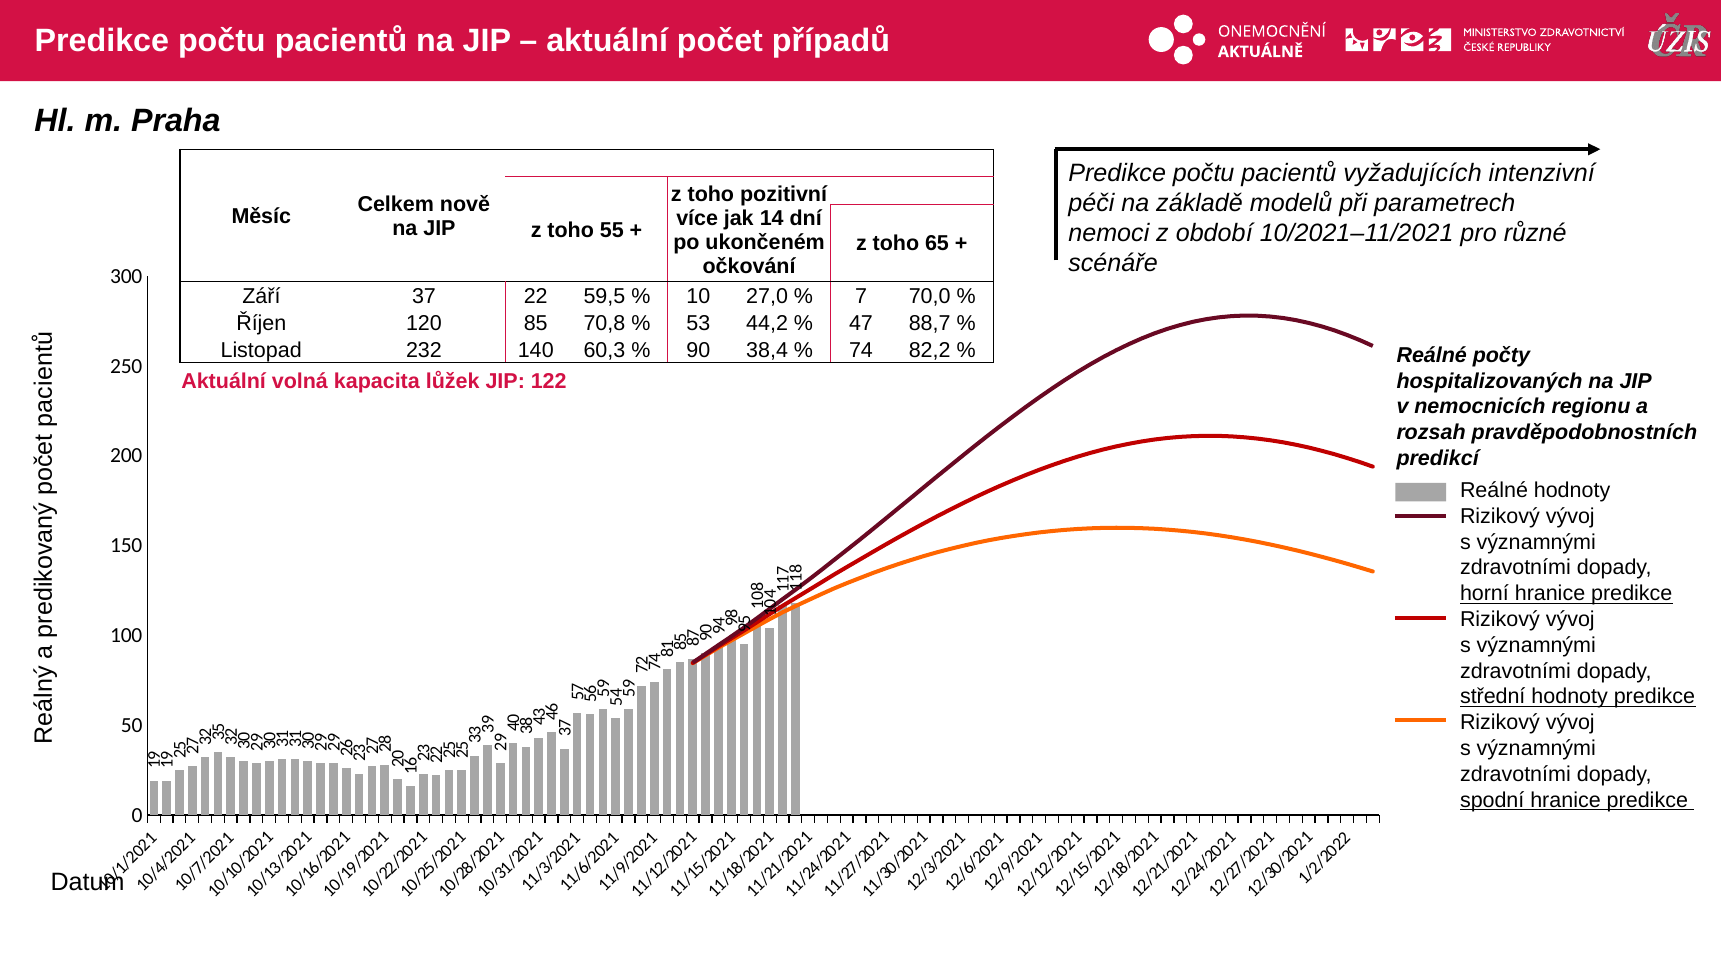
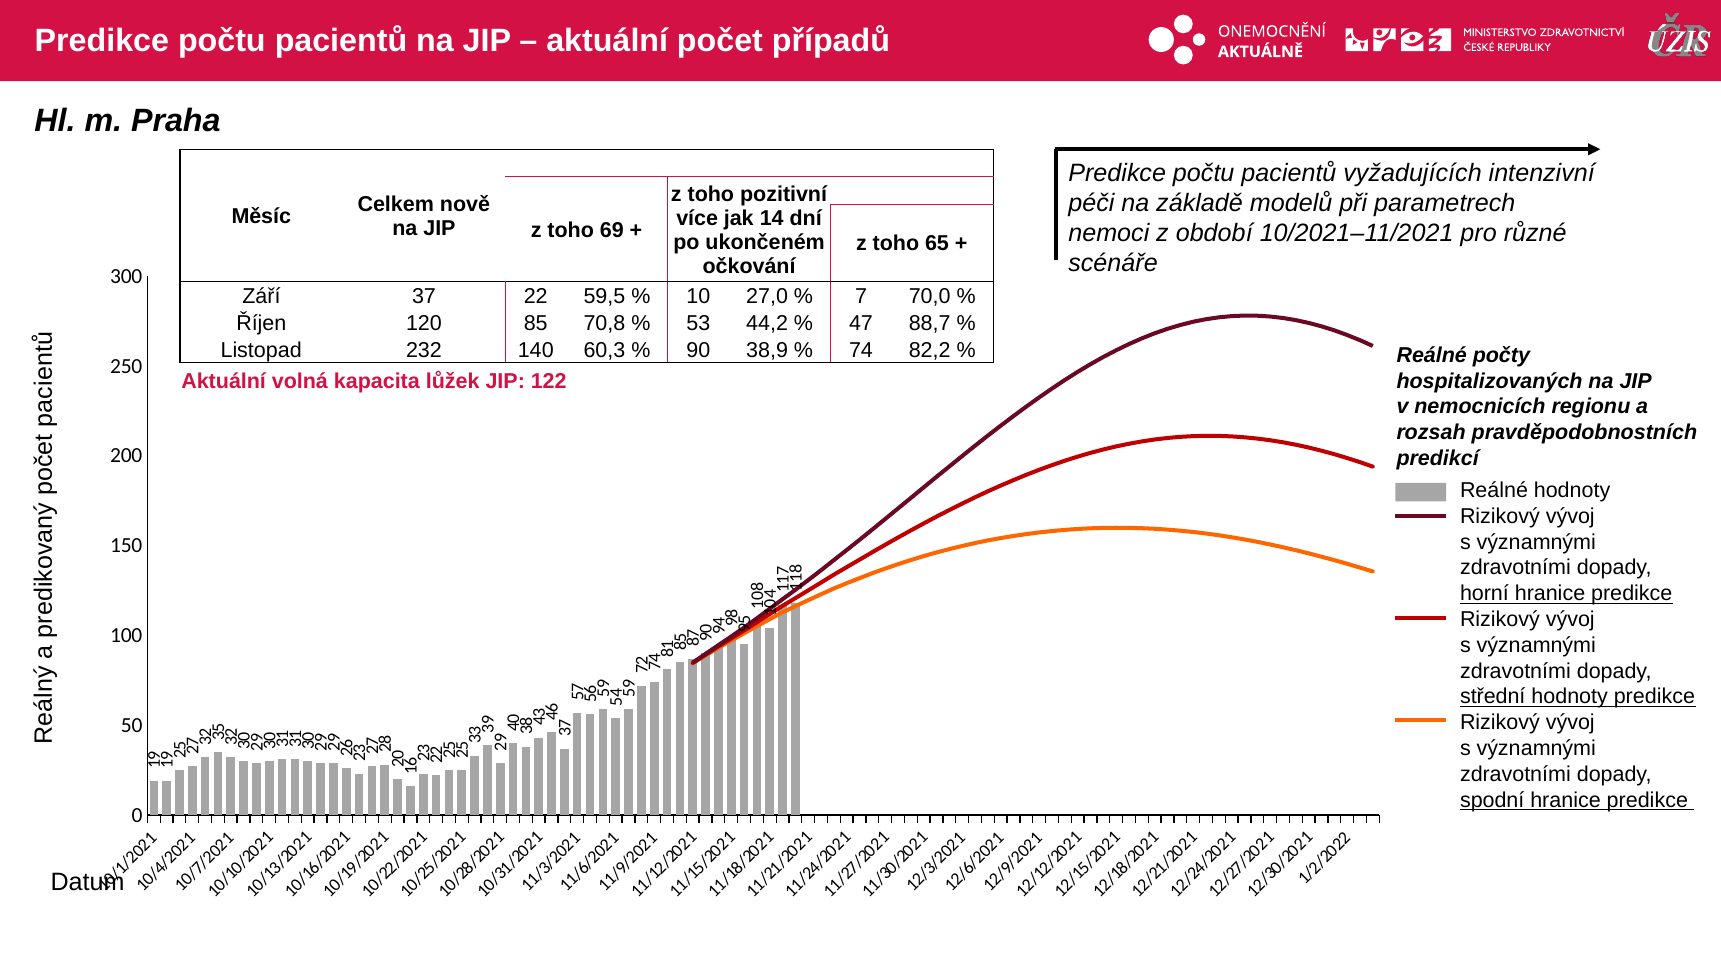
55: 55 -> 69 (612, 230)
38,4: 38,4 -> 38,9 (767, 350)
